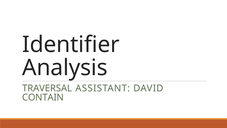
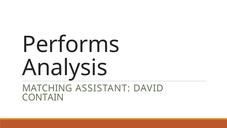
Identifier: Identifier -> Performs (71, 44)
TRAVERSAL: TRAVERSAL -> MATCHING (47, 88)
